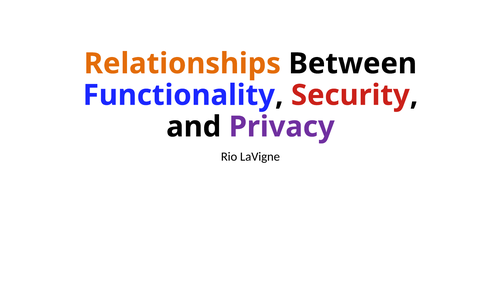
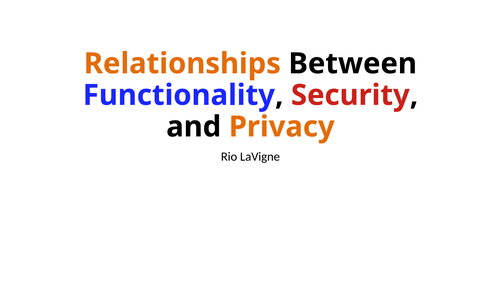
Privacy colour: purple -> orange (282, 127)
